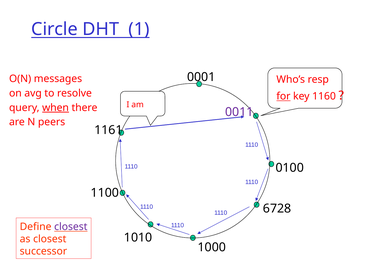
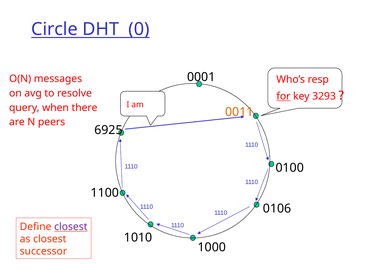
1: 1 -> 0 (139, 29)
1160: 1160 -> 3293 (324, 96)
when underline: present -> none (56, 108)
0011 colour: purple -> orange (239, 112)
1161: 1161 -> 6925 (108, 130)
6728: 6728 -> 0106 (277, 209)
